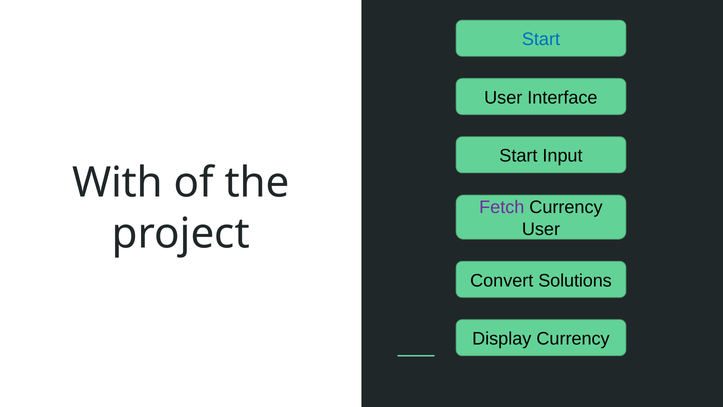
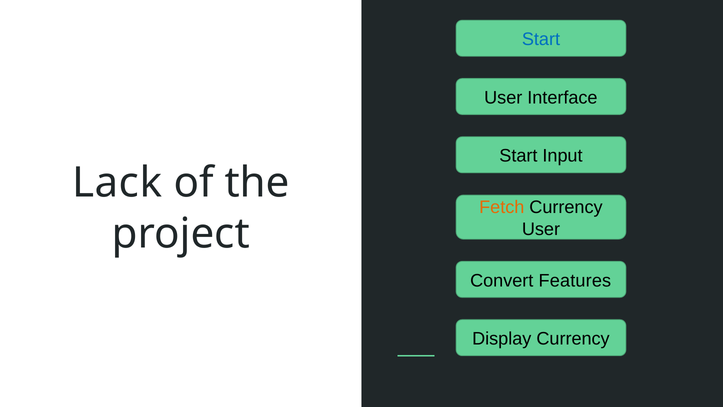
With: With -> Lack (117, 183)
Fetch colour: purple -> orange (502, 207)
Solutions: Solutions -> Features (575, 280)
